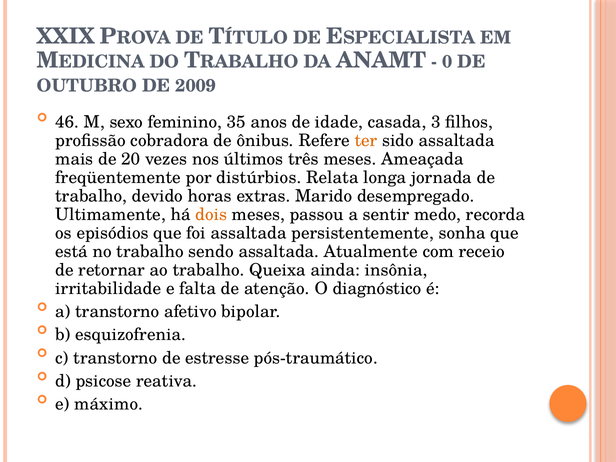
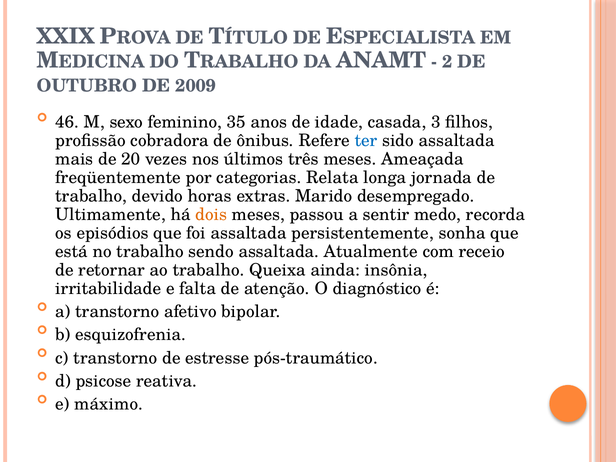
0: 0 -> 2 (447, 62)
ter colour: orange -> blue (366, 141)
distúrbios: distúrbios -> categorias (259, 178)
